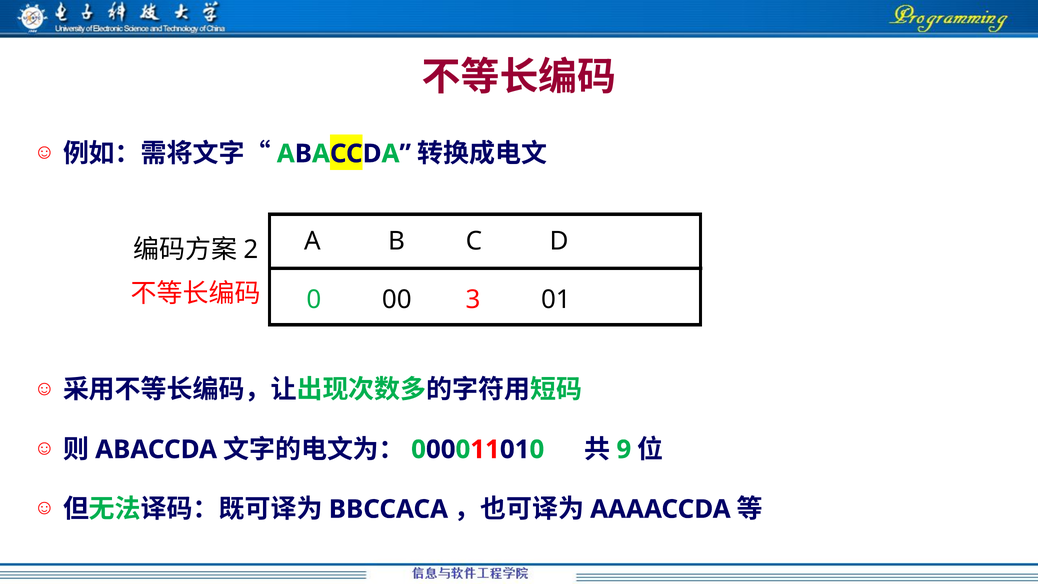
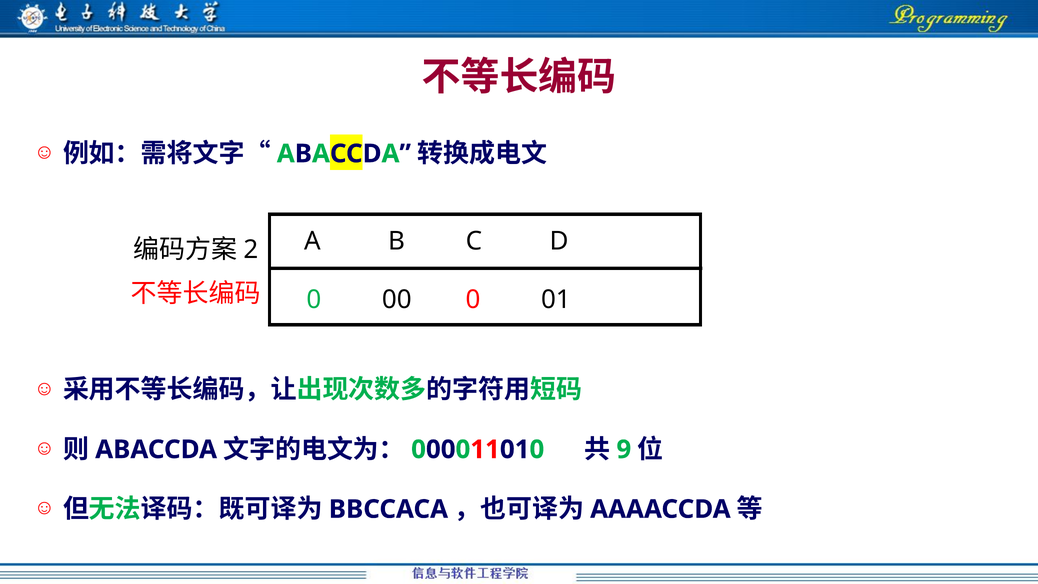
00 3: 3 -> 0 (473, 300)
